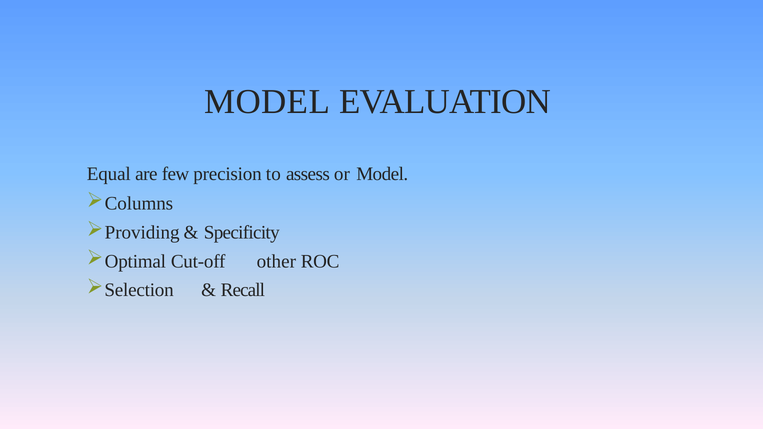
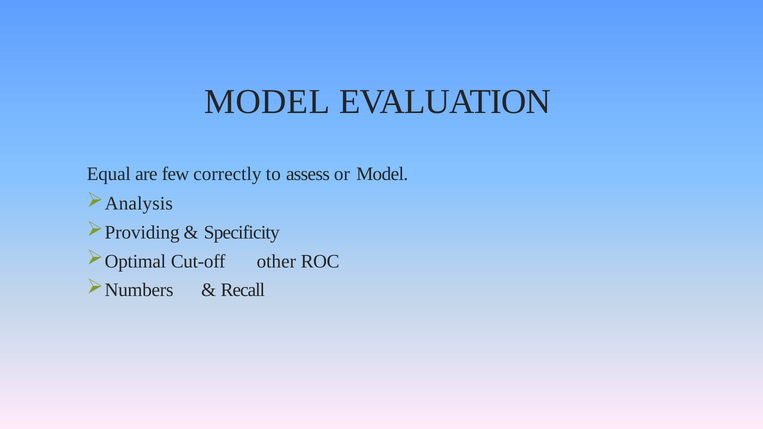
precision: precision -> correctly (227, 174)
Columns: Columns -> Analysis (139, 204)
Selection: Selection -> Numbers (139, 290)
